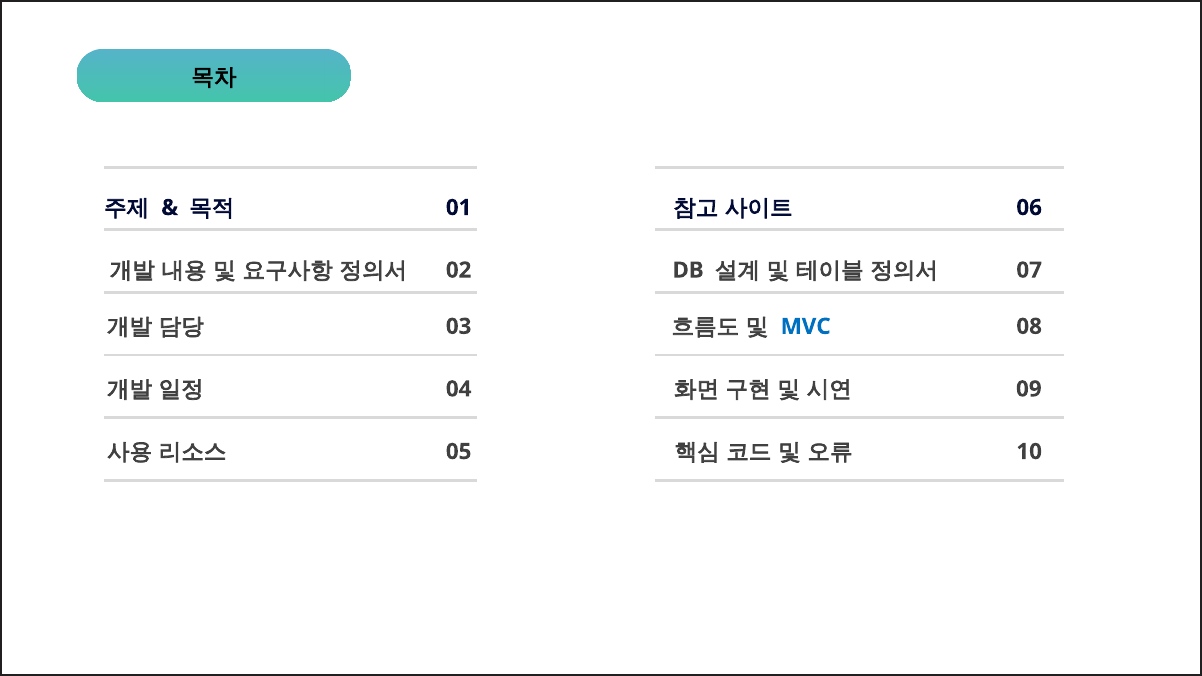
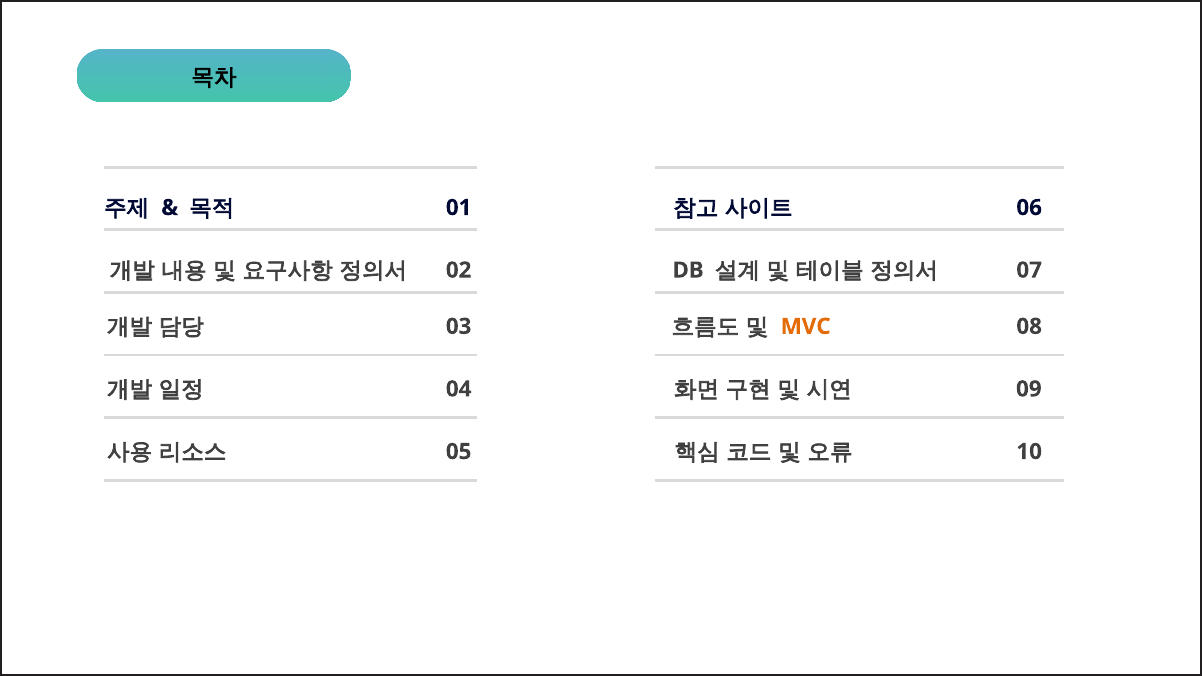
MVC colour: blue -> orange (806, 327)
